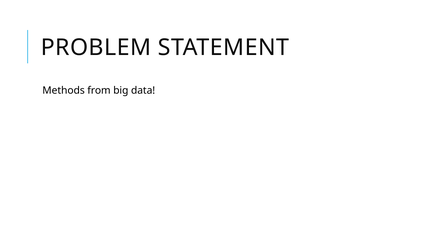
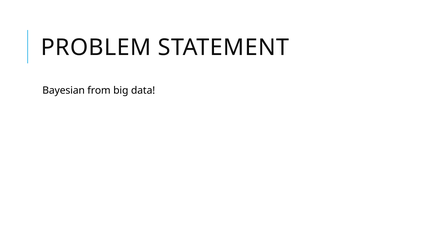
Methods: Methods -> Bayesian (64, 91)
